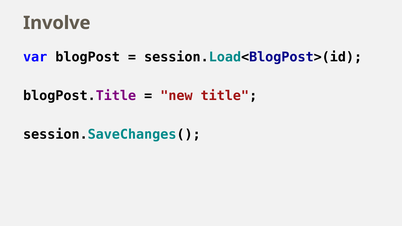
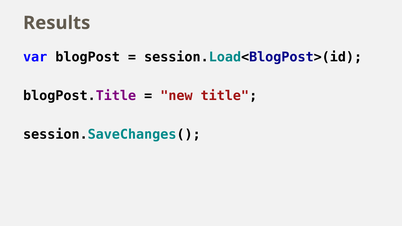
Involve: Involve -> Results (57, 23)
